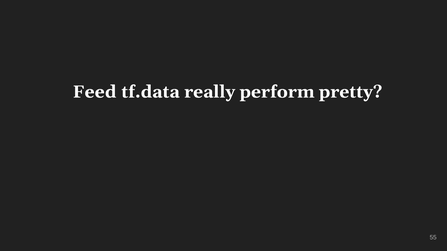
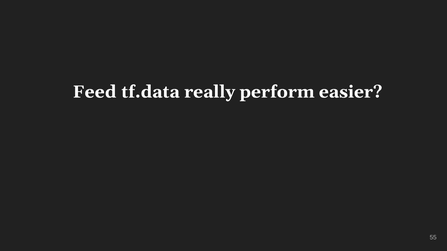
pretty: pretty -> easier (351, 92)
